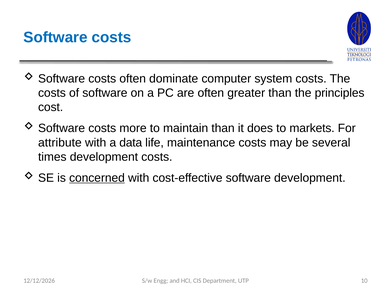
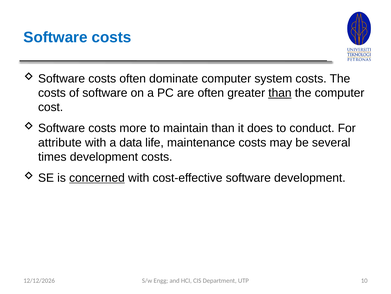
than underline: none -> present (280, 93)
the principles: principles -> computer (340, 93)
markets: markets -> conduct (312, 128)
